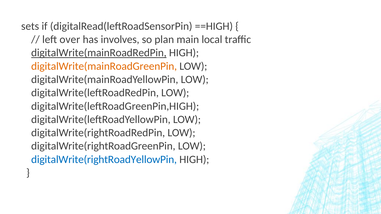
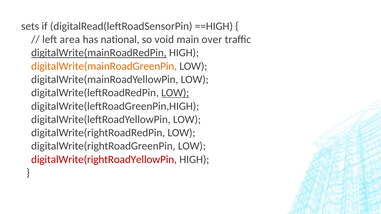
over: over -> area (70, 40)
involves: involves -> national (120, 40)
plan: plan -> void (164, 40)
local: local -> over (212, 40)
LOW underline: none -> present (175, 93)
digitalWrite(rightRoadYellowPin colour: blue -> red (104, 160)
